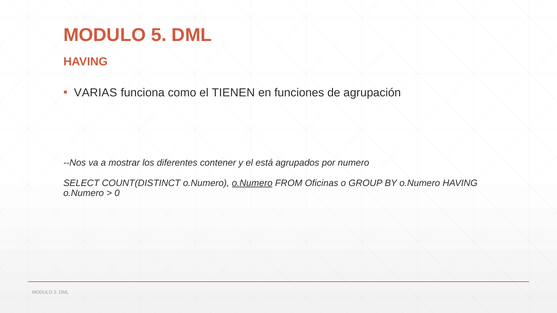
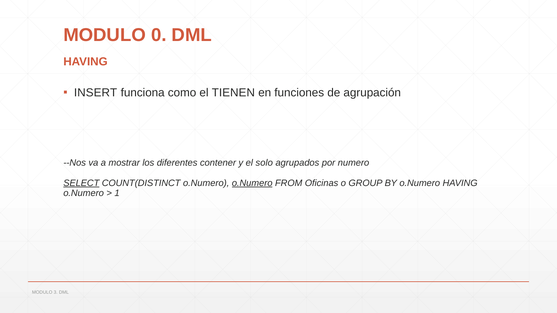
5: 5 -> 0 (159, 35)
VARIAS: VARIAS -> INSERT (96, 93)
está: está -> solo (264, 163)
SELECT underline: none -> present (81, 183)
0: 0 -> 1 (117, 193)
